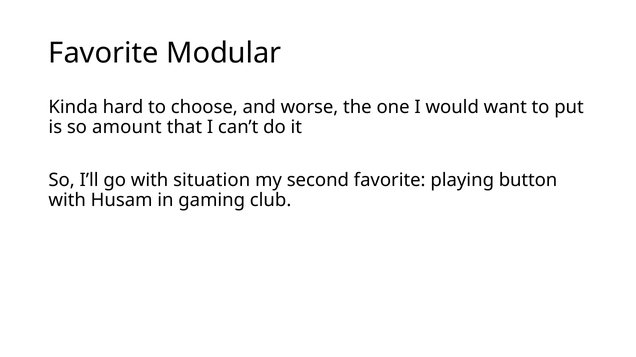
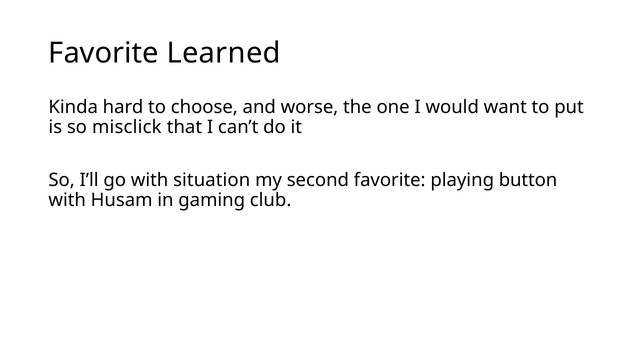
Modular: Modular -> Learned (224, 53)
amount: amount -> misclick (127, 127)
